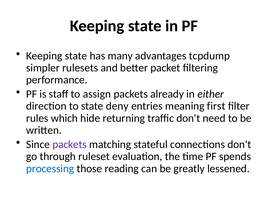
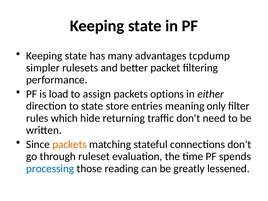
staff: staff -> load (59, 94)
already: already -> options (167, 94)
deny: deny -> store (117, 106)
first: first -> only (216, 106)
packets colour: purple -> orange (70, 144)
